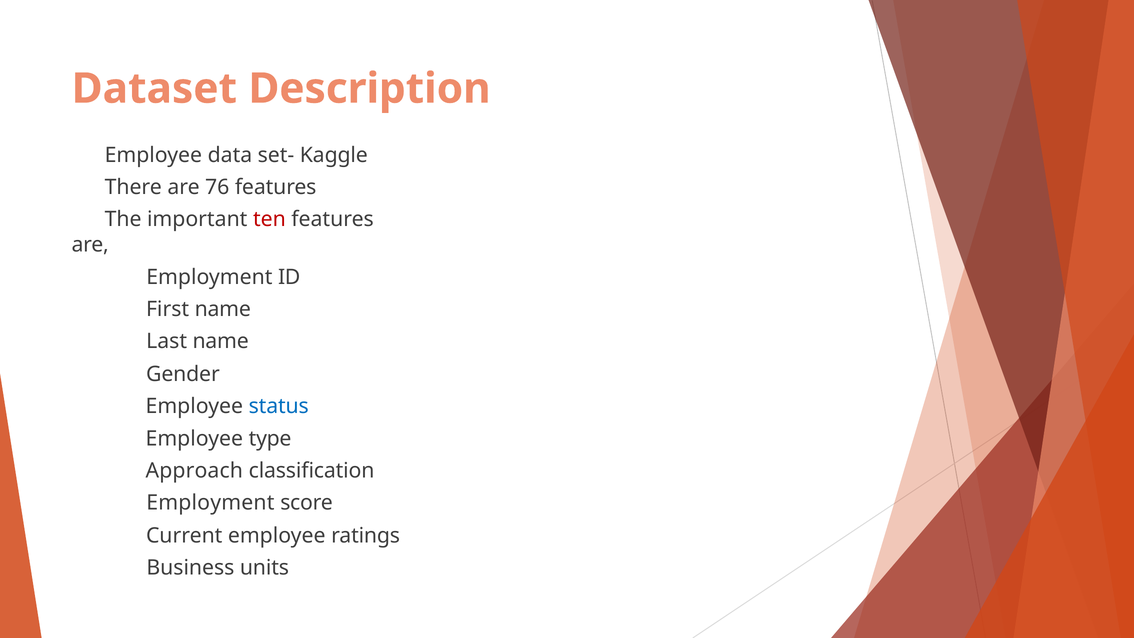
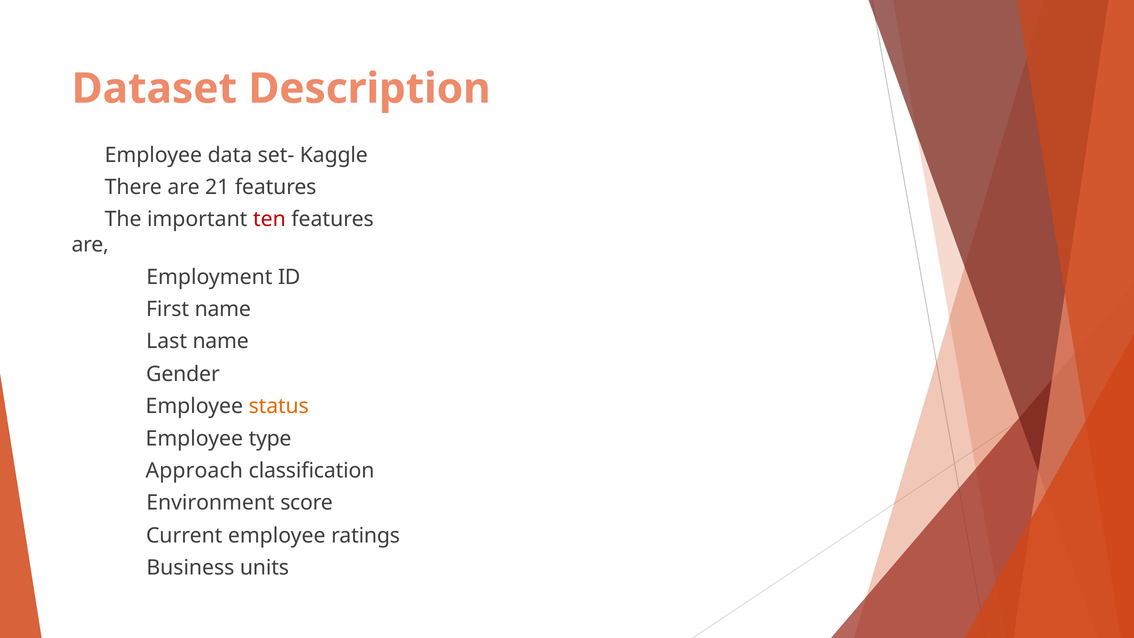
76: 76 -> 21 (217, 187)
status colour: blue -> orange (279, 406)
Employment: Employment -> Environment (210, 503)
